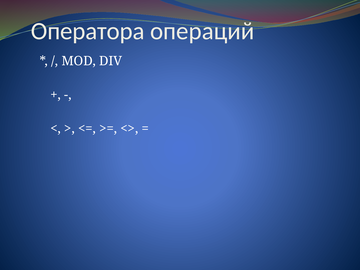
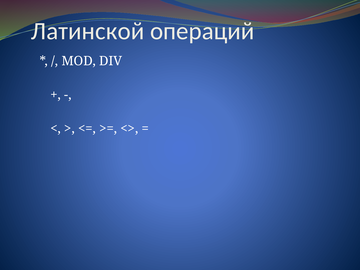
Оператора: Оператора -> Латинской (88, 31)
